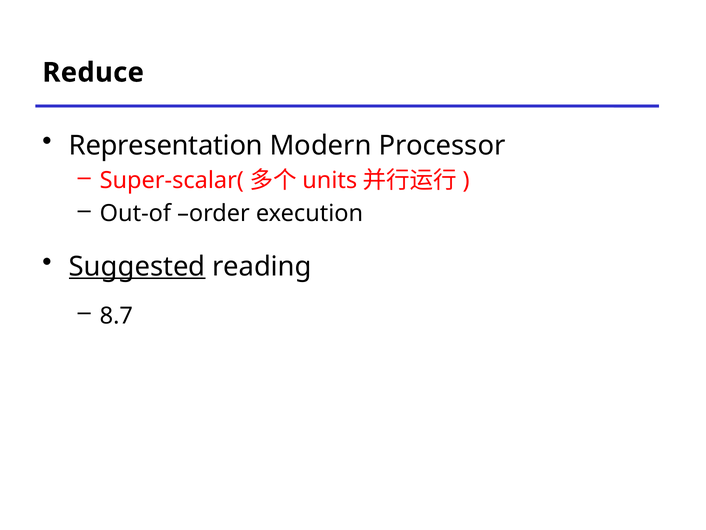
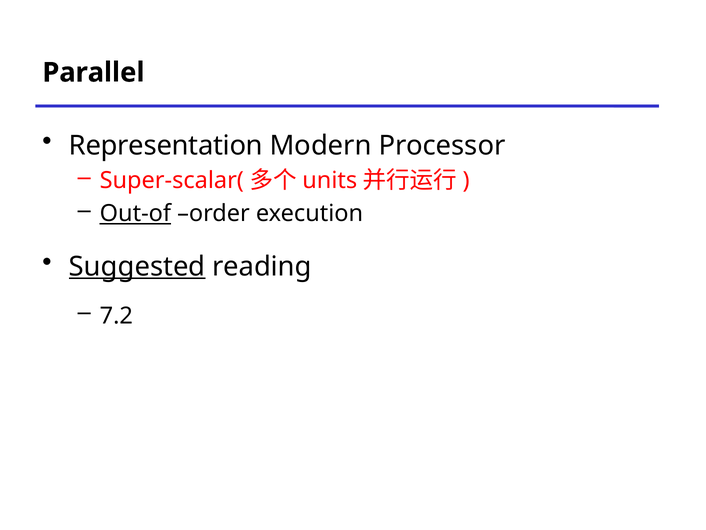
Reduce: Reduce -> Parallel (93, 72)
Out-of underline: none -> present (135, 213)
8.7: 8.7 -> 7.2 (116, 315)
